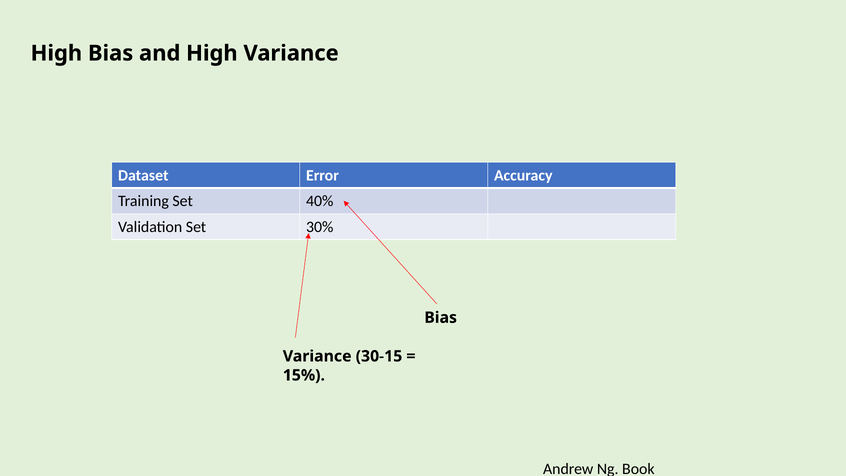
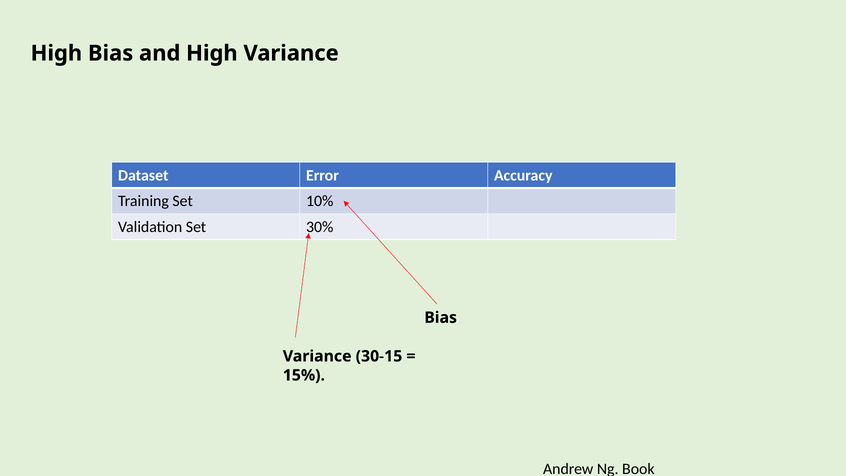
40%: 40% -> 10% (320, 201)
